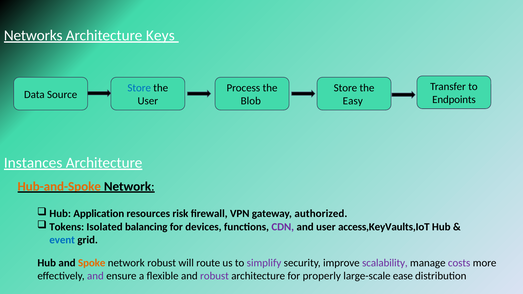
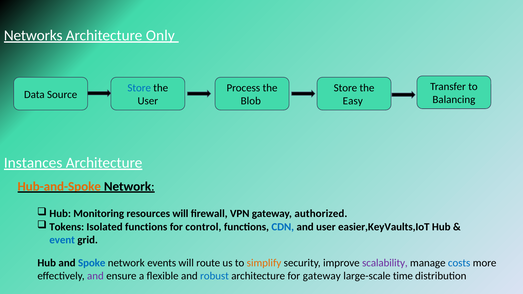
Keys: Keys -> Only (160, 35)
Endpoints: Endpoints -> Balancing (454, 100)
Application: Application -> Monitoring (99, 214)
resources risk: risk -> will (180, 214)
Isolated balancing: balancing -> functions (146, 227)
devices: devices -> control (203, 227)
CDN colour: purple -> blue (283, 227)
access,KeyVaults,IoT: access,KeyVaults,IoT -> easier,KeyVaults,IoT (384, 227)
Spoke colour: orange -> blue (92, 263)
network robust: robust -> events (162, 263)
simplify colour: purple -> orange (264, 263)
costs colour: purple -> blue (459, 263)
robust colour: purple -> blue (214, 276)
for properly: properly -> gateway (322, 276)
ease: ease -> time (403, 276)
